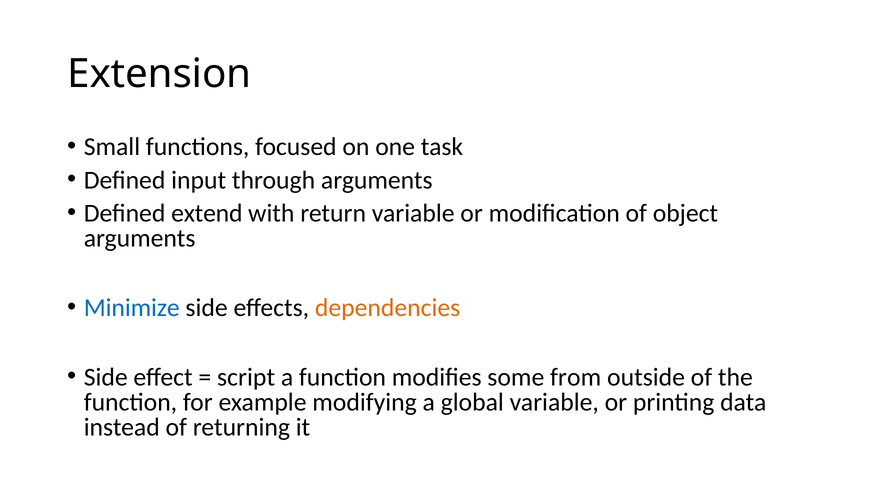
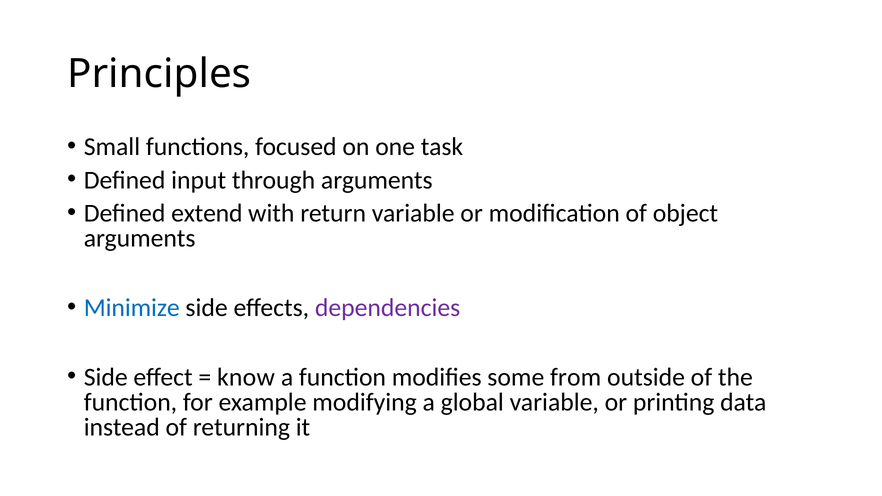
Extension: Extension -> Principles (159, 74)
dependencies colour: orange -> purple (388, 308)
script: script -> know (246, 377)
